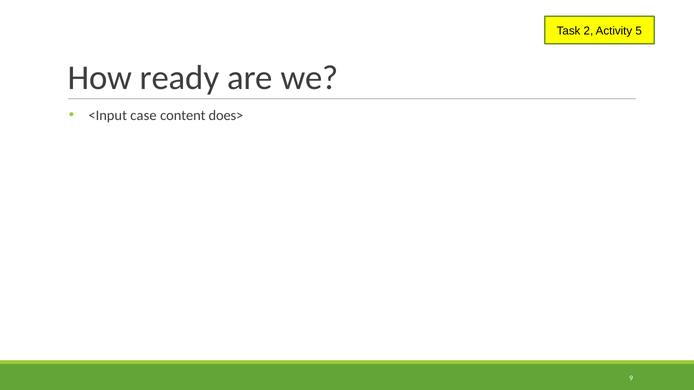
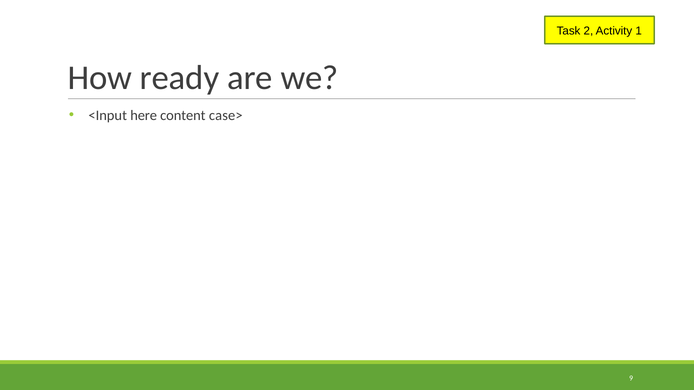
5: 5 -> 1 (639, 31)
case: case -> here (144, 115)
does>: does> -> case> (226, 115)
